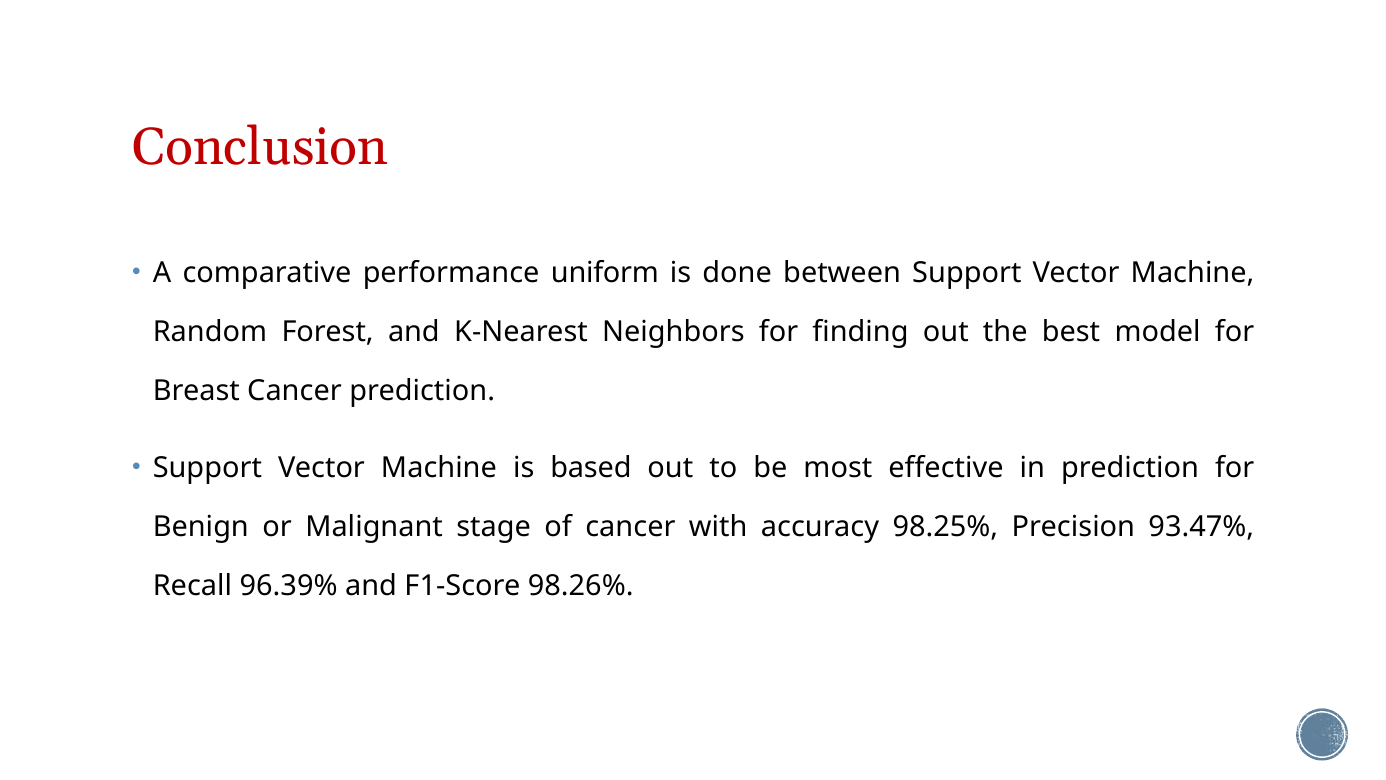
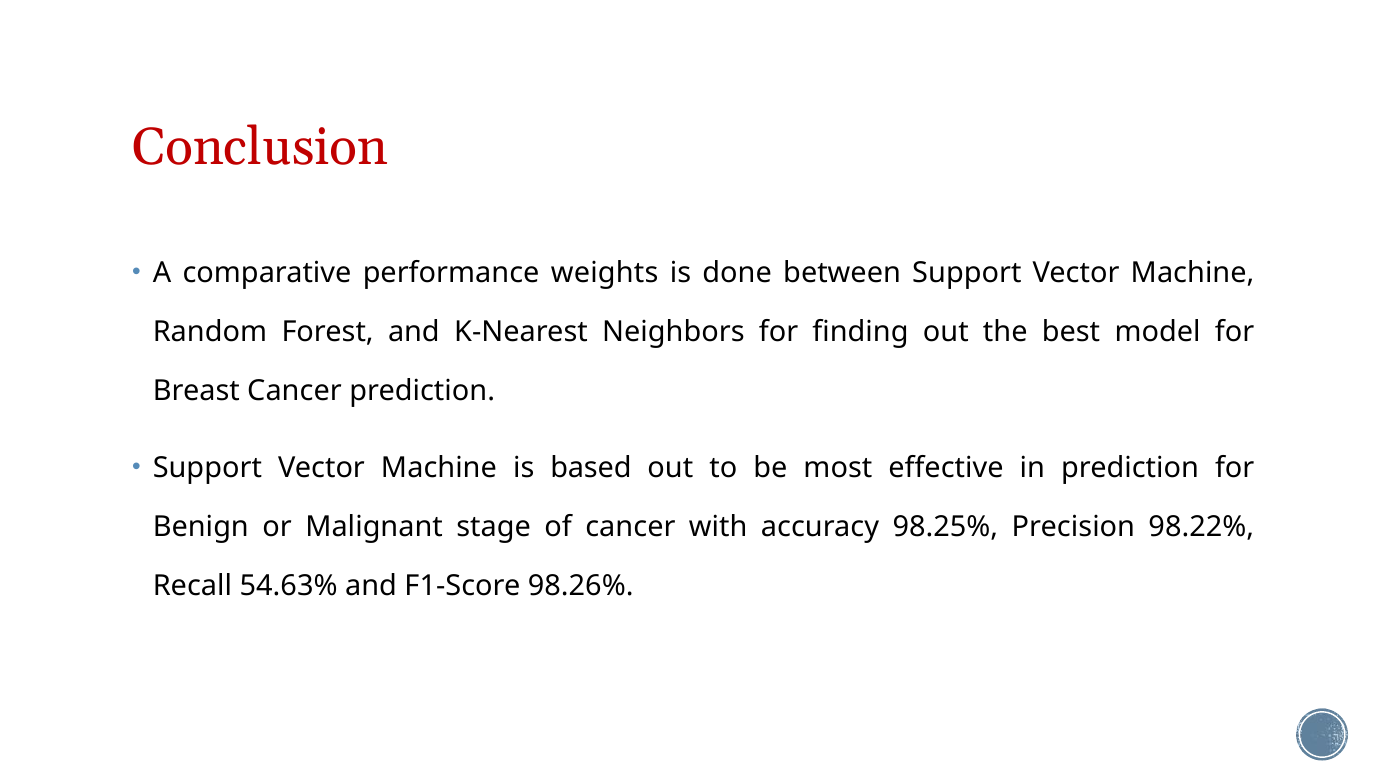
uniform: uniform -> weights (605, 272)
93.47%: 93.47% -> 98.22% (1201, 527)
96.39%: 96.39% -> 54.63% (289, 586)
